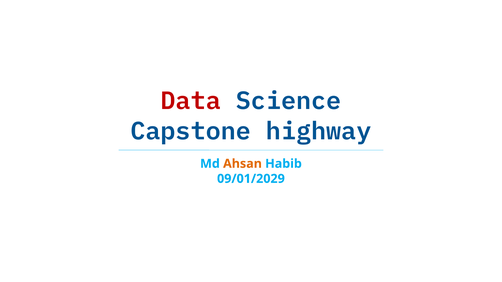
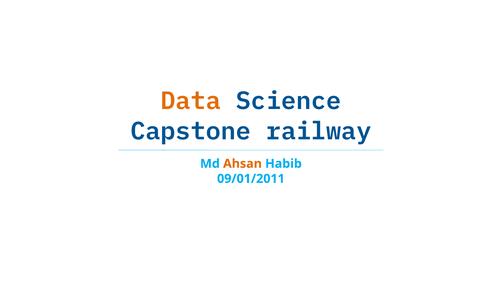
Data colour: red -> orange (191, 101)
highway: highway -> railway (319, 131)
09/01/2029: 09/01/2029 -> 09/01/2011 (251, 179)
